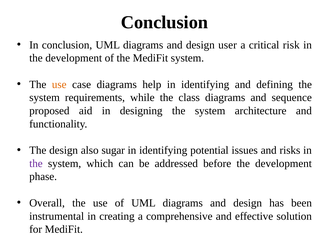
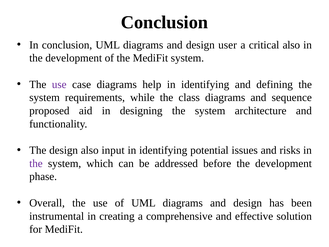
critical risk: risk -> also (291, 45)
use colour: orange -> purple (59, 84)
sugar: sugar -> input (113, 150)
